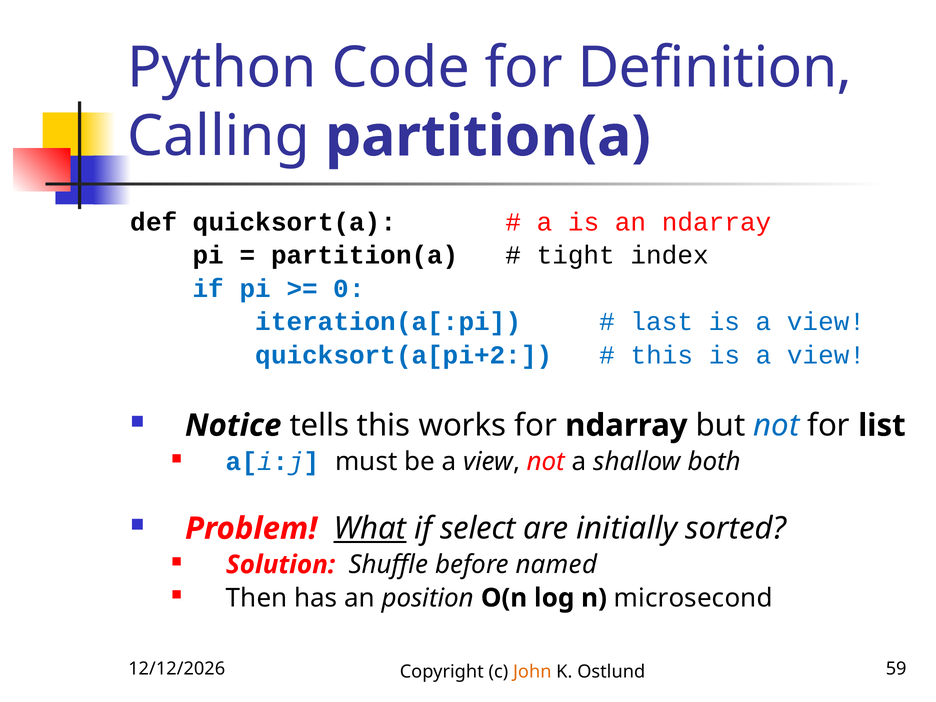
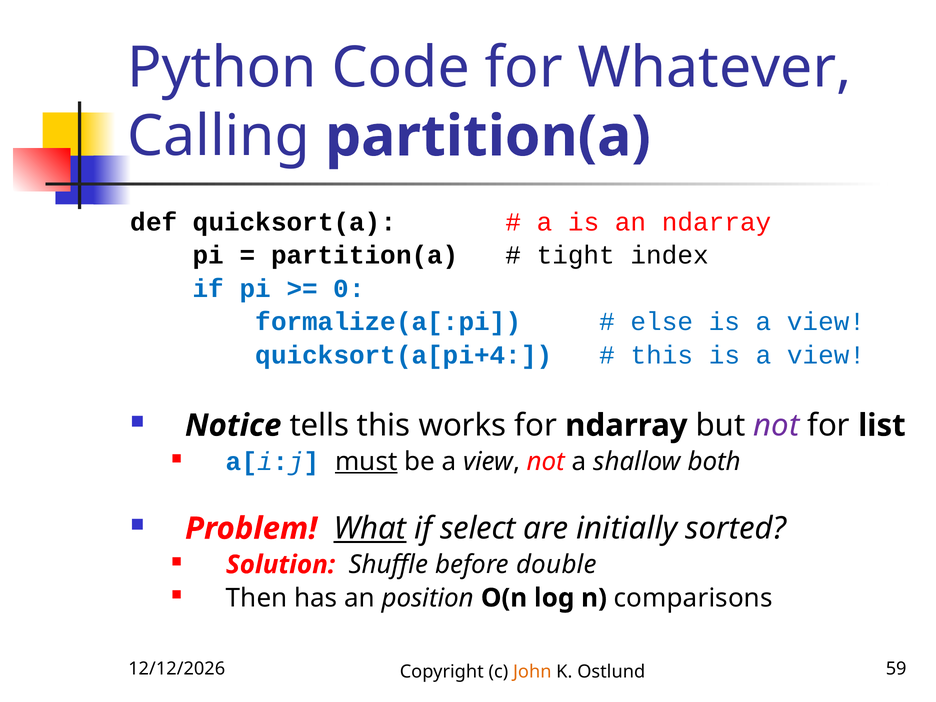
Definition: Definition -> Whatever (715, 68)
iteration(a[:pi: iteration(a[:pi -> formalize(a[:pi (388, 322)
last: last -> else (662, 322)
quicksort(a[pi+2: quicksort(a[pi+2 -> quicksort(a[pi+4 (404, 355)
not colour: blue -> purple (776, 425)
must underline: none -> present (366, 462)
named: named -> double (556, 565)
microsecond: microsecond -> comparisons (693, 598)
